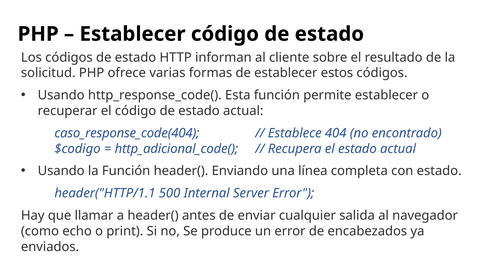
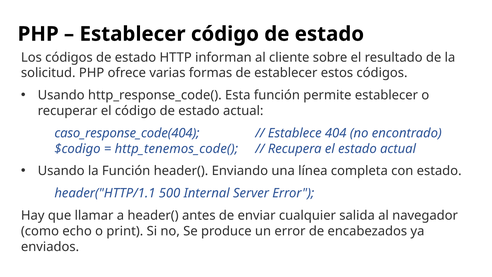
http_adicional_code(: http_adicional_code( -> http_tenemos_code( (176, 149)
